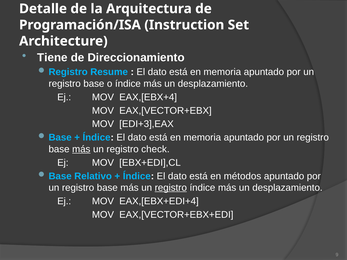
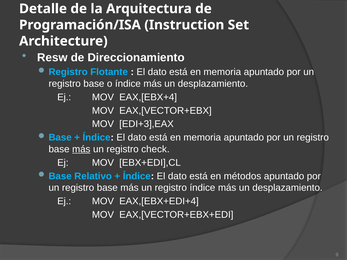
Tiene: Tiene -> Resw (52, 58)
Resume: Resume -> Flotante (109, 72)
registro underline: present -> none (171, 188)
